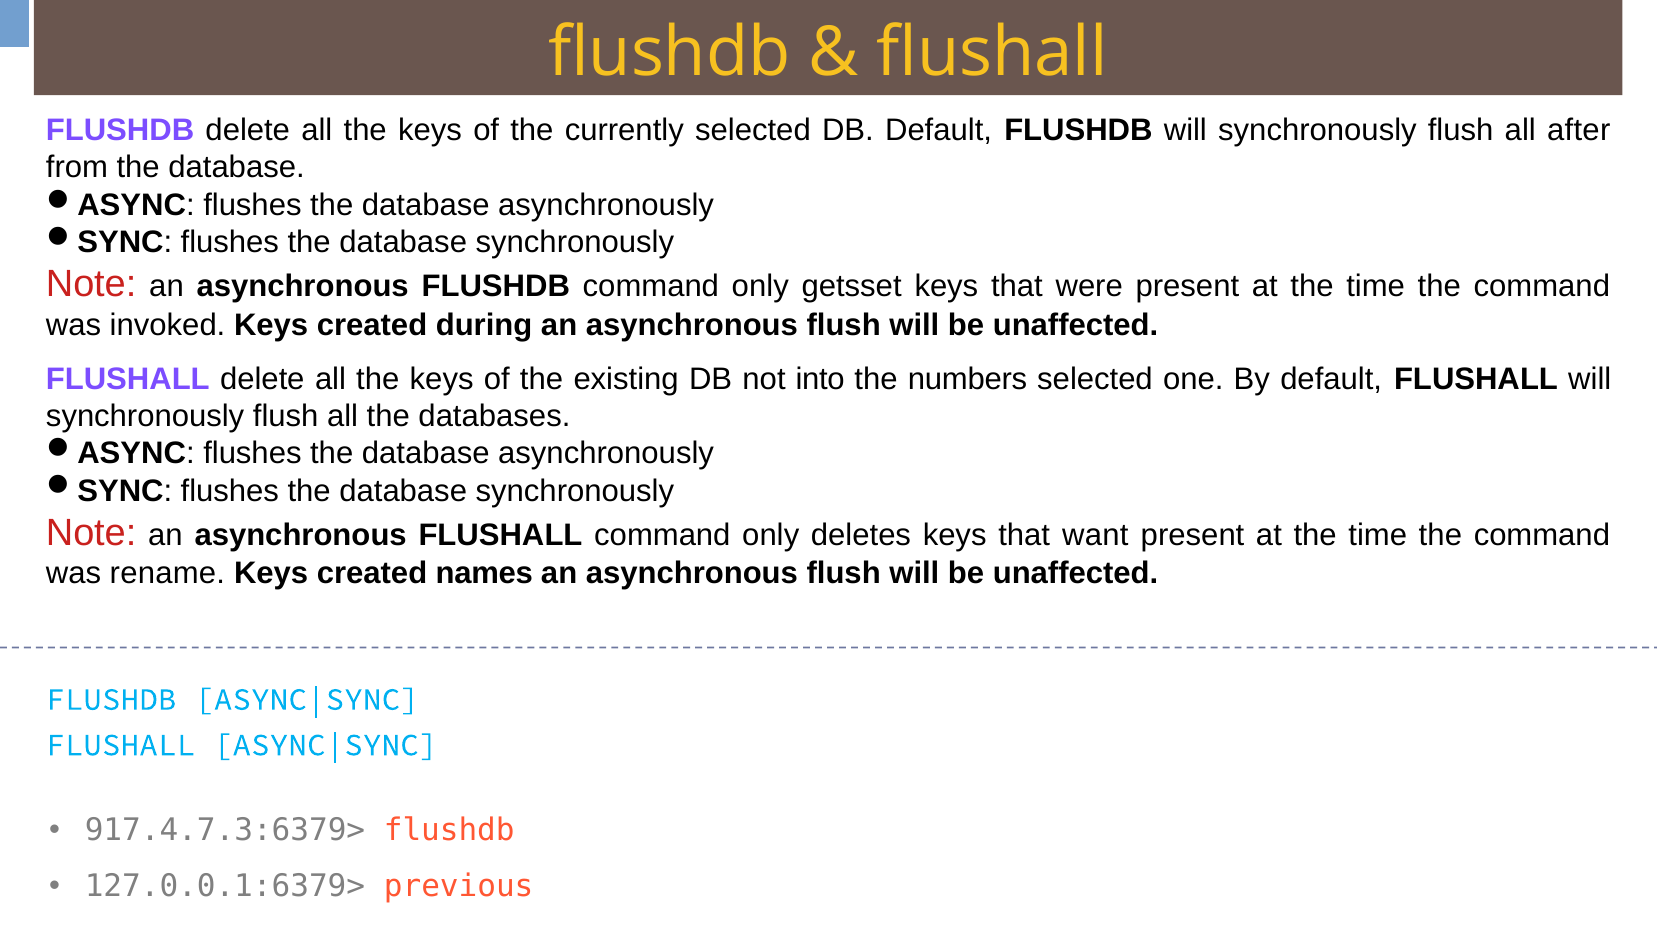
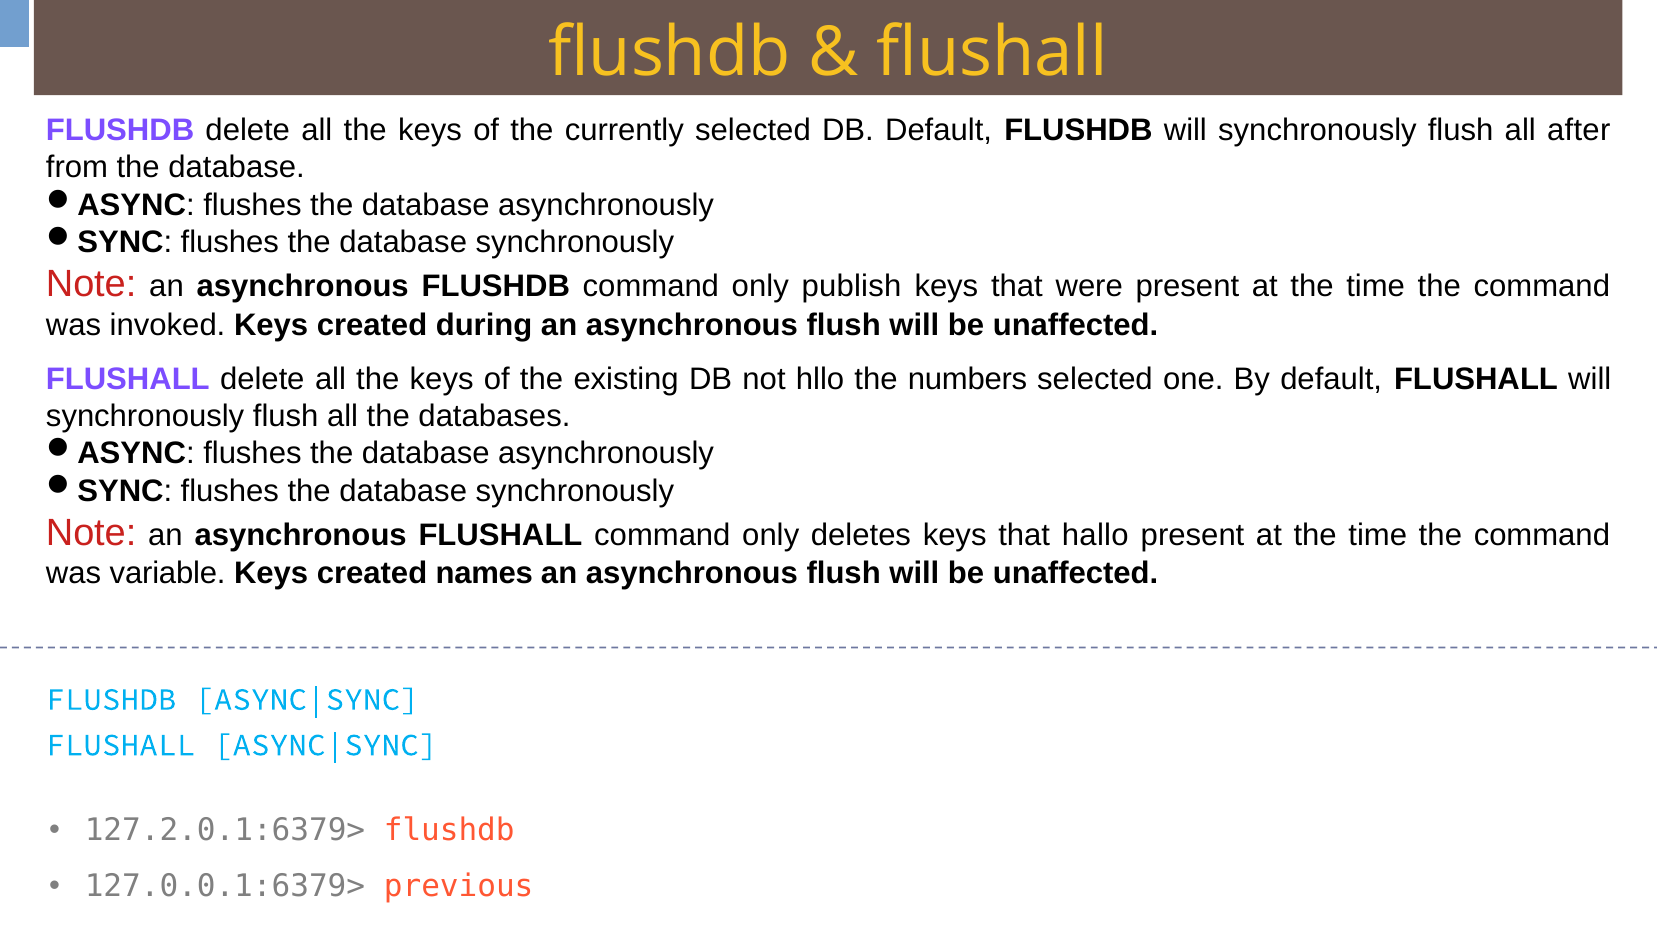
getsset: getsset -> publish (851, 286)
into: into -> hllo (820, 379)
want: want -> hallo (1095, 535)
rename: rename -> variable (168, 574)
917.4.7.3:6379>: 917.4.7.3:6379> -> 127.2.0.1:6379> (225, 831)
